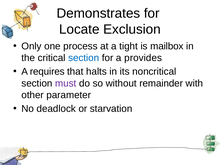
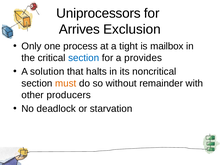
Demonstrates: Demonstrates -> Uniprocessors (98, 13)
Locate: Locate -> Arrives (79, 29)
requires: requires -> solution (47, 72)
must colour: purple -> orange (66, 83)
parameter: parameter -> producers (69, 95)
